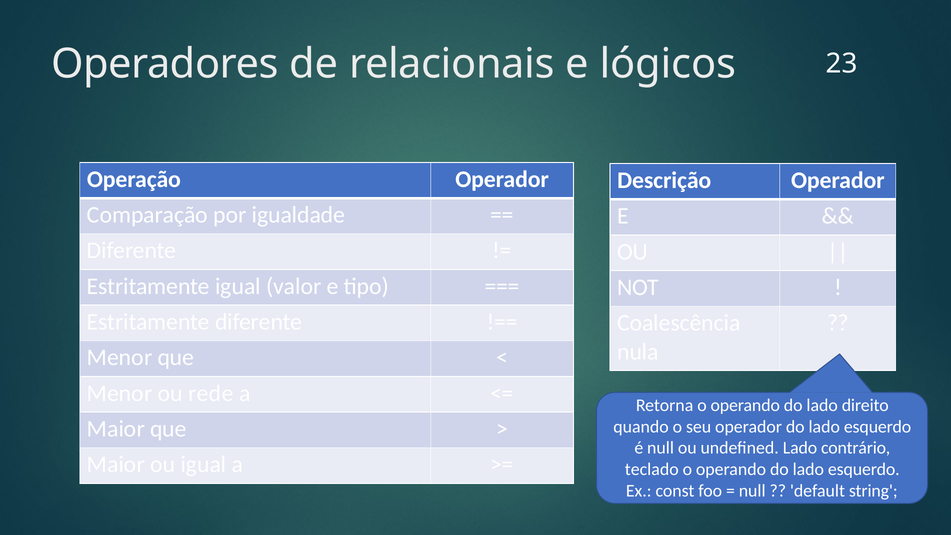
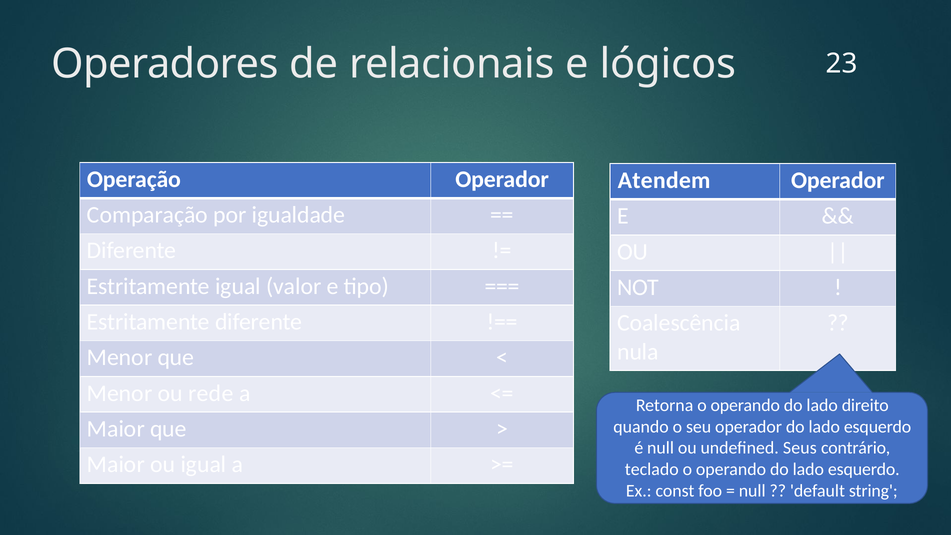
Descrição: Descrição -> Atendem (664, 180)
undefined Lado: Lado -> Seus (800, 448)
